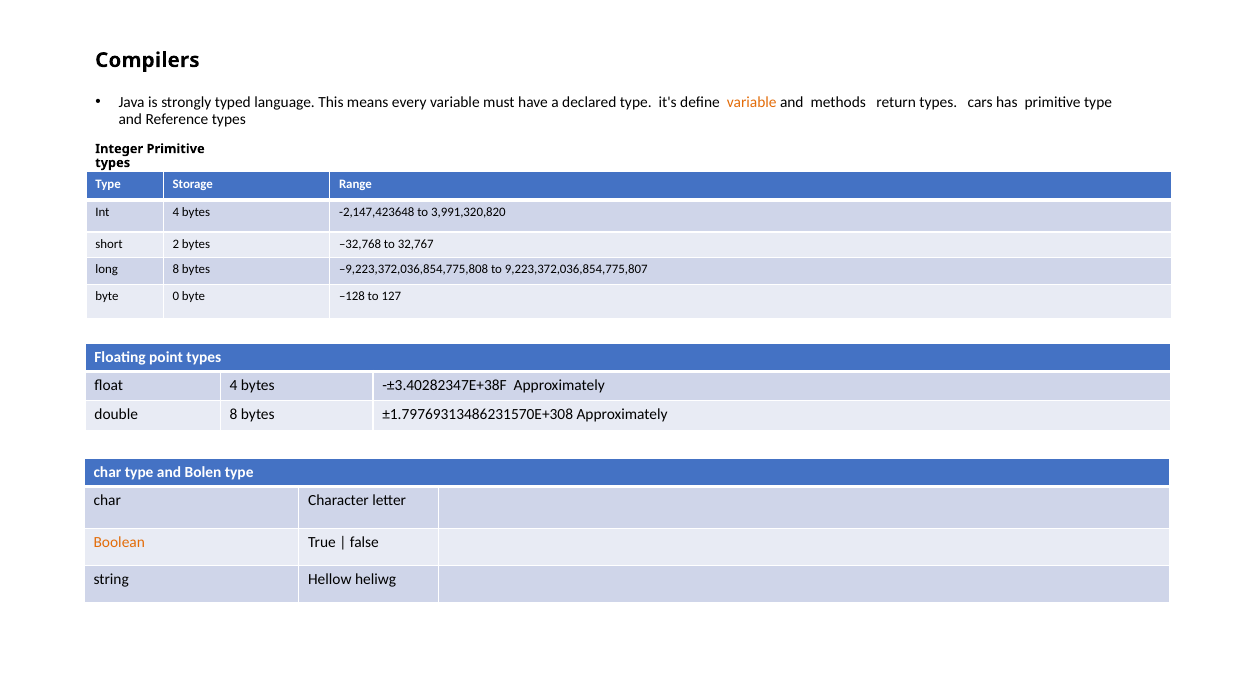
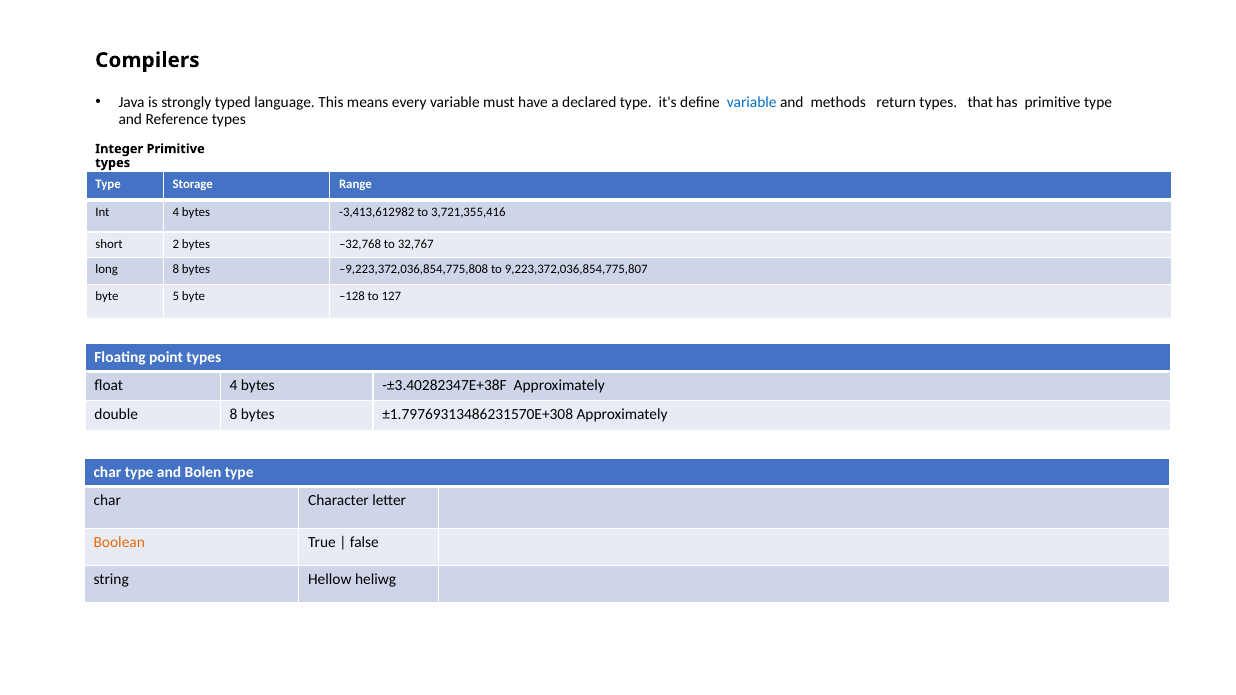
variable colour: orange -> blue (752, 102)
cars: cars -> that (980, 102)
-2,147,423648: -2,147,423648 -> -3,413,612982 (377, 213)
3,991,320,820: 3,991,320,820 -> 3,721,355,416 (468, 213)
0: 0 -> 5 (176, 297)
